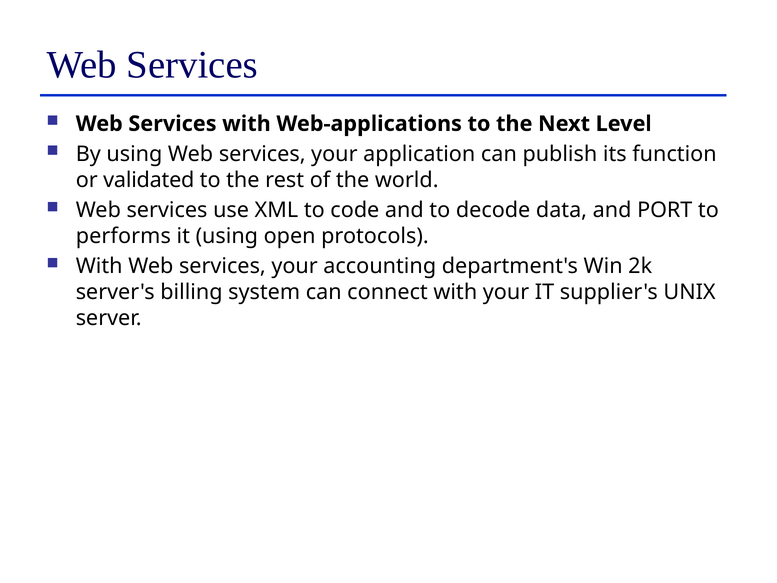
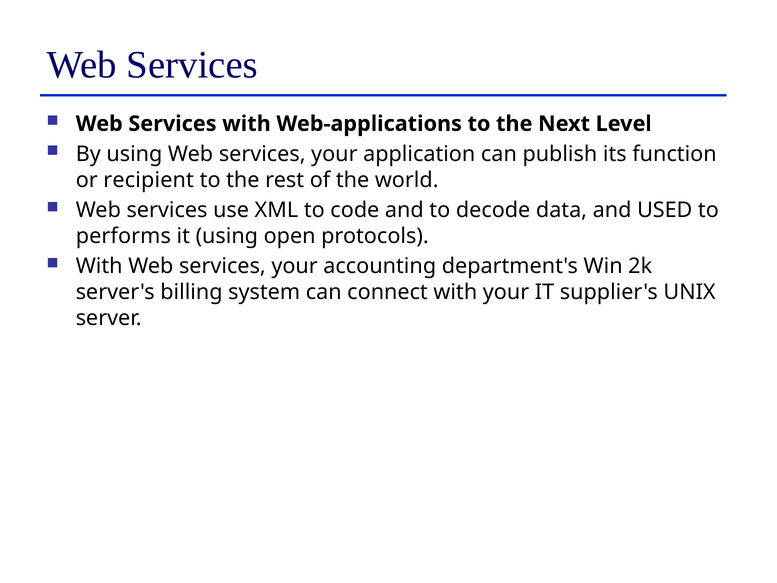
validated: validated -> recipient (149, 180)
PORT: PORT -> USED (665, 210)
